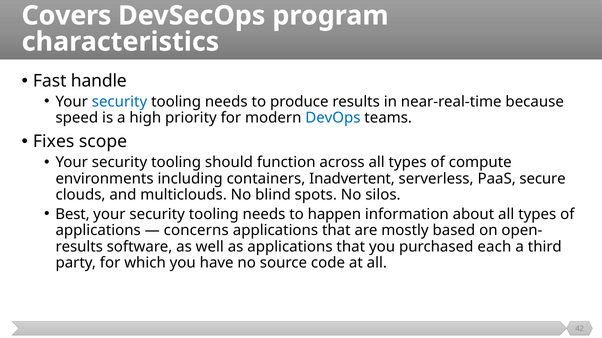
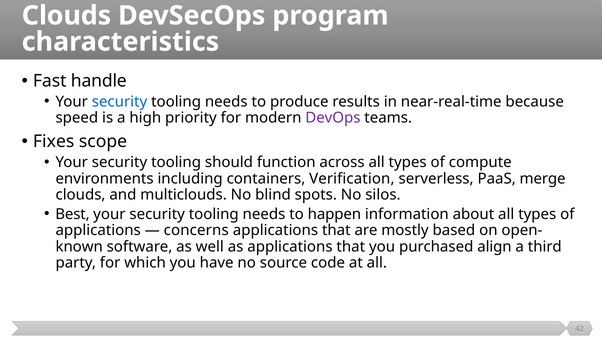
Covers: Covers -> Clouds (66, 16)
DevOps colour: blue -> purple (333, 118)
Inadvertent: Inadvertent -> Verification (352, 179)
secure: secure -> merge (543, 179)
results: results -> known (79, 247)
each: each -> align (494, 247)
